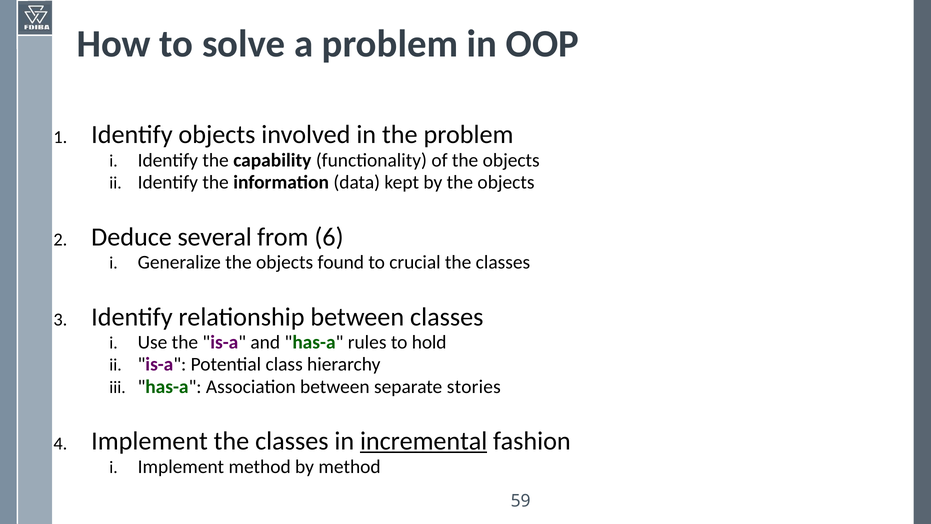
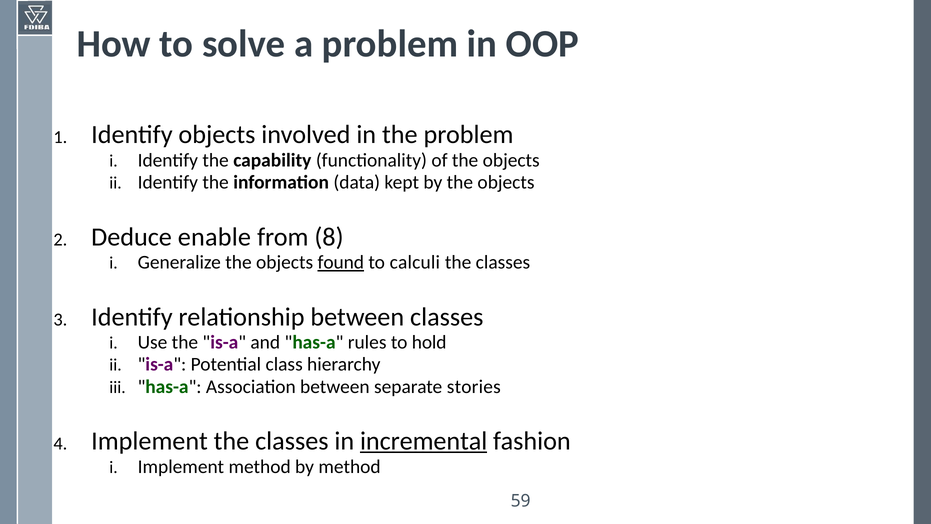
several: several -> enable (214, 237)
6: 6 -> 8 (329, 237)
found underline: none -> present (341, 262)
crucial: crucial -> calculi (415, 262)
